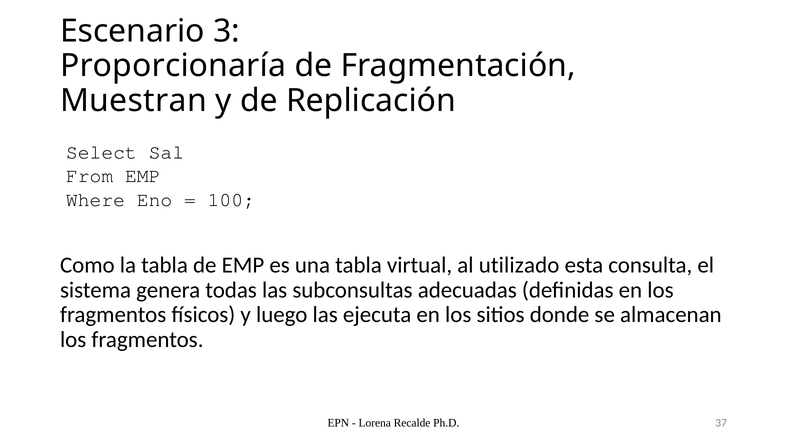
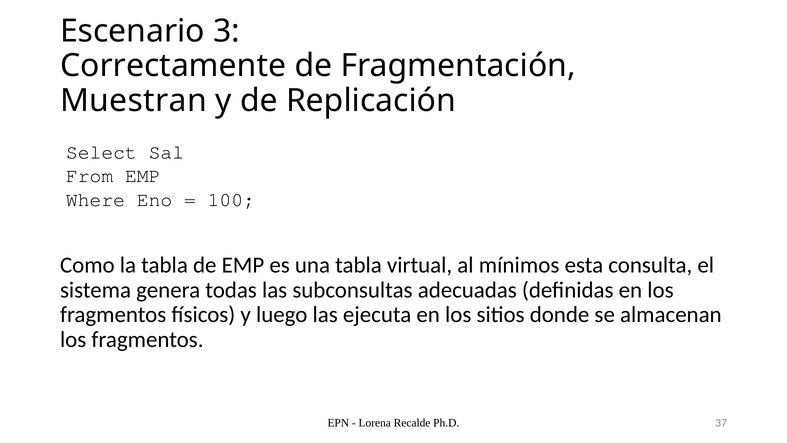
Proporcionaría: Proporcionaría -> Correctamente (173, 66)
utilizado: utilizado -> mínimos (519, 265)
